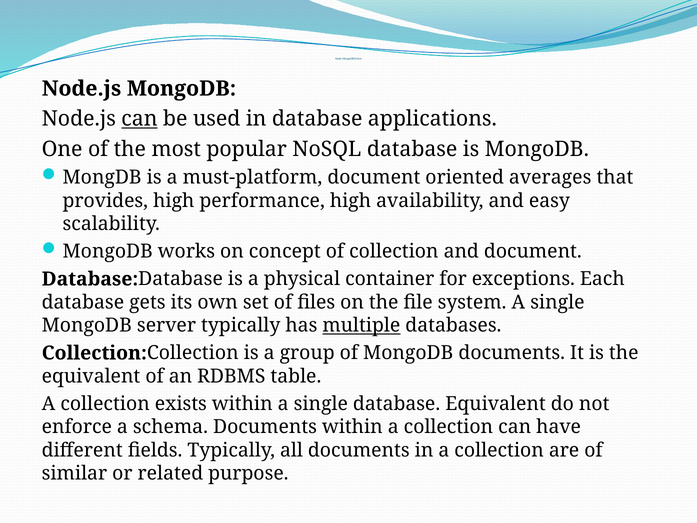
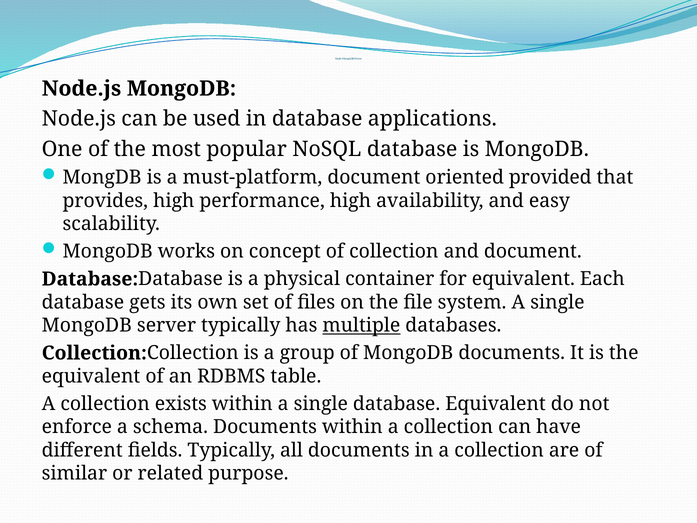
can underline: present -> none (139, 119)
averages: averages -> provided (550, 177)
for exceptions: exceptions -> equivalent (523, 279)
